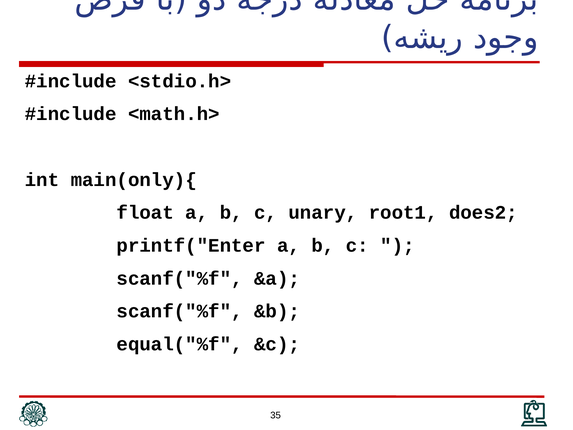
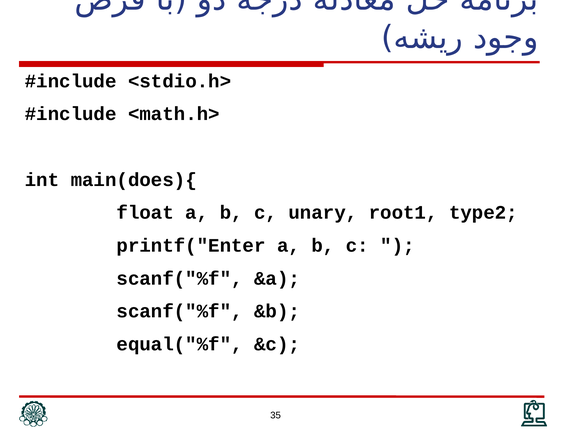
main(only){: main(only){ -> main(does){ (134, 180)
does2: does2 -> type2 (483, 213)
